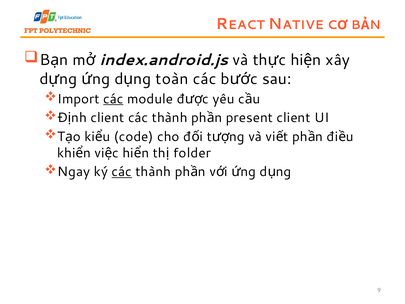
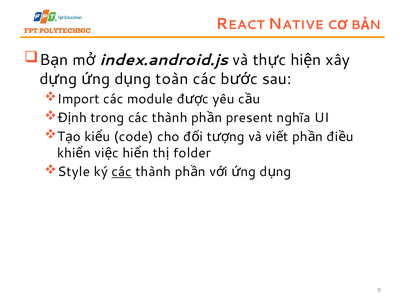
các underline: present -> none (113, 99)
client: client -> trong (107, 118)
present client: client -> nghĩa (294, 118)
Ngay: Ngay -> Style (74, 172)
